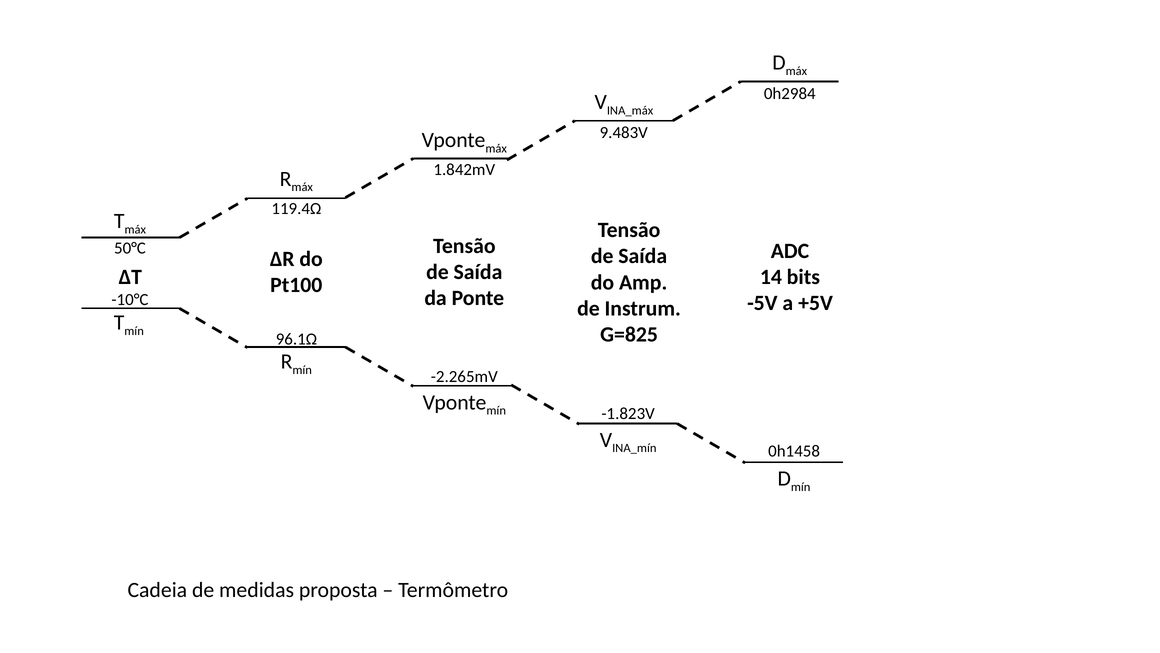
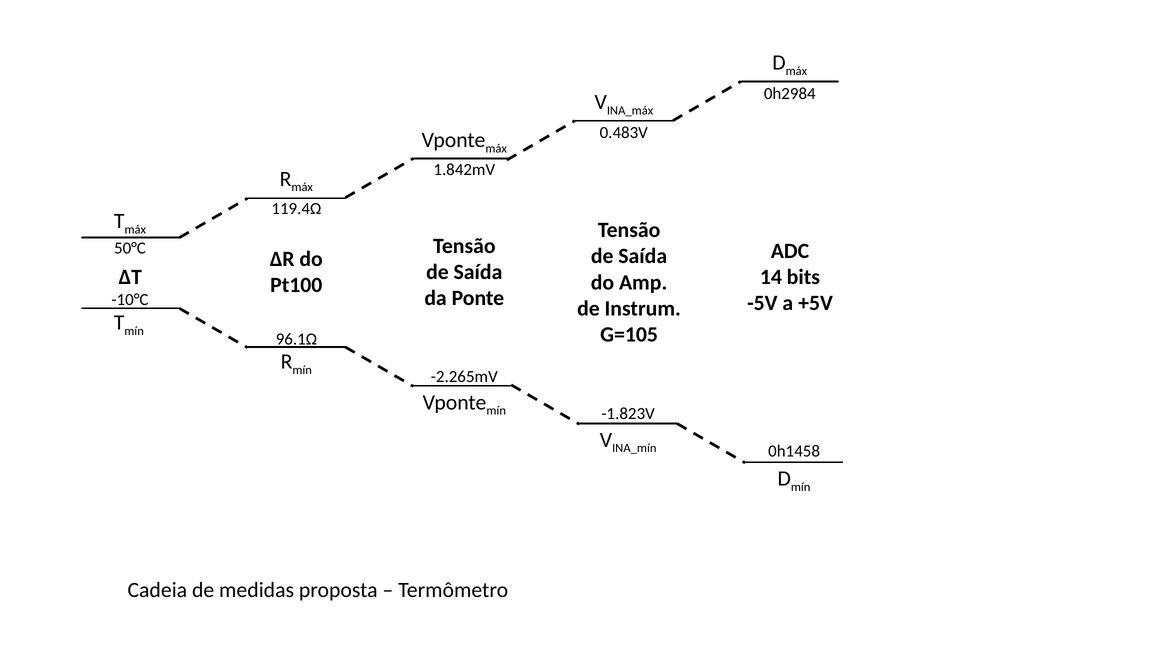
9.483V: 9.483V -> 0.483V (624, 132)
G=825: G=825 -> G=105 (629, 334)
